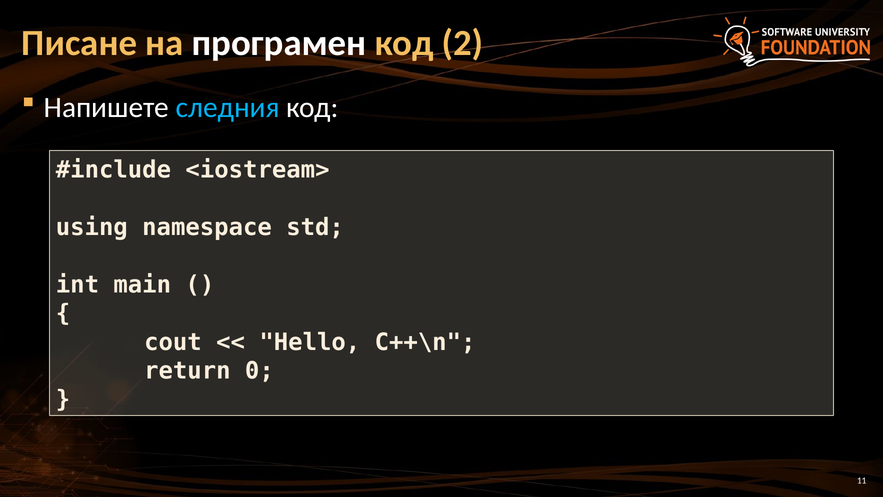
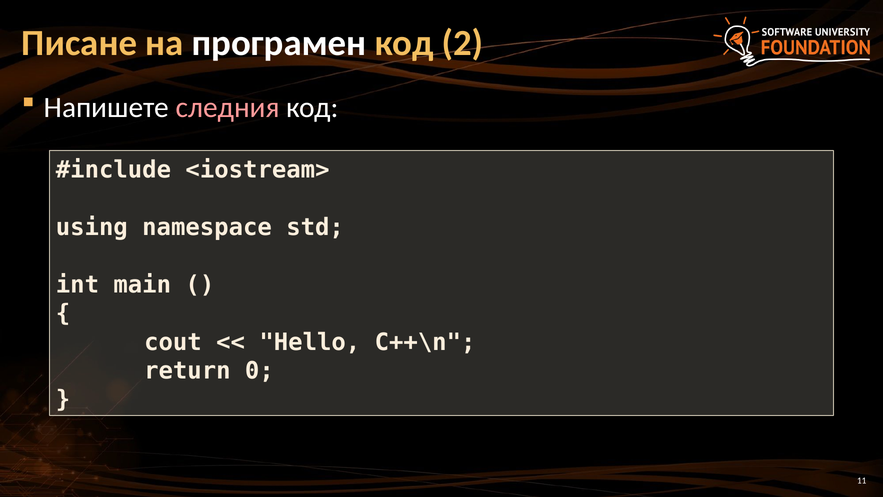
следния colour: light blue -> pink (228, 108)
